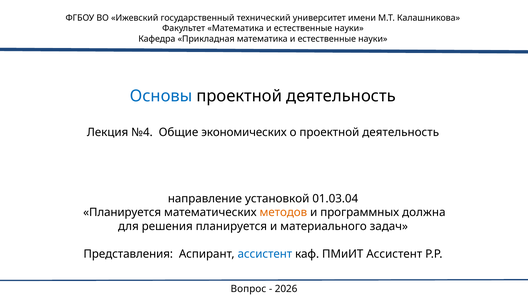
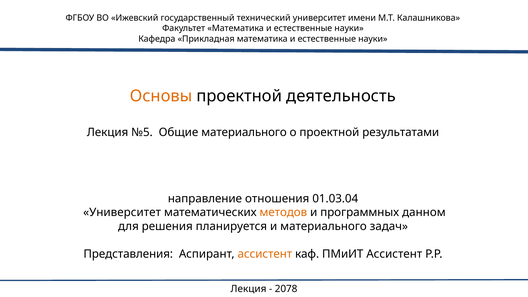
Основы colour: blue -> orange (161, 96)
№4: №4 -> №5 (142, 132)
Общие экономических: экономических -> материального (244, 132)
о проектной деятельность: деятельность -> результатами (401, 132)
установкой: установкой -> отношения (277, 199)
Планируется: Планируется -> Университет (122, 212)
должна: должна -> данном (424, 212)
ассистент colour: blue -> orange (265, 254)
Вопрос: Вопрос -> Лекция (248, 289)
2026: 2026 -> 2078 (286, 289)
